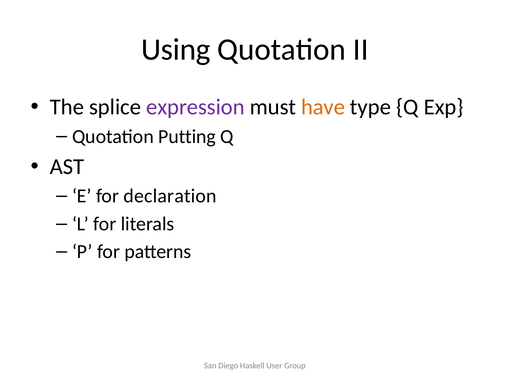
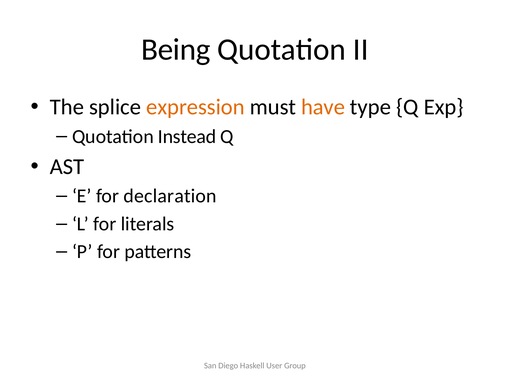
Using: Using -> Being (176, 49)
expression colour: purple -> orange (195, 107)
Putting: Putting -> Instead (187, 136)
